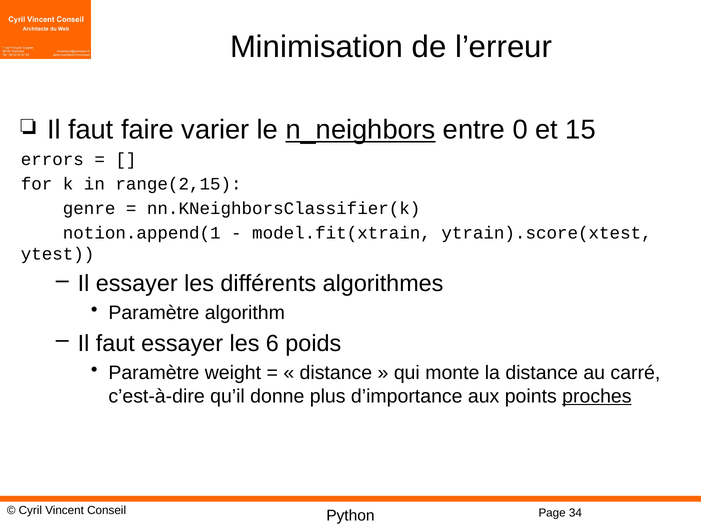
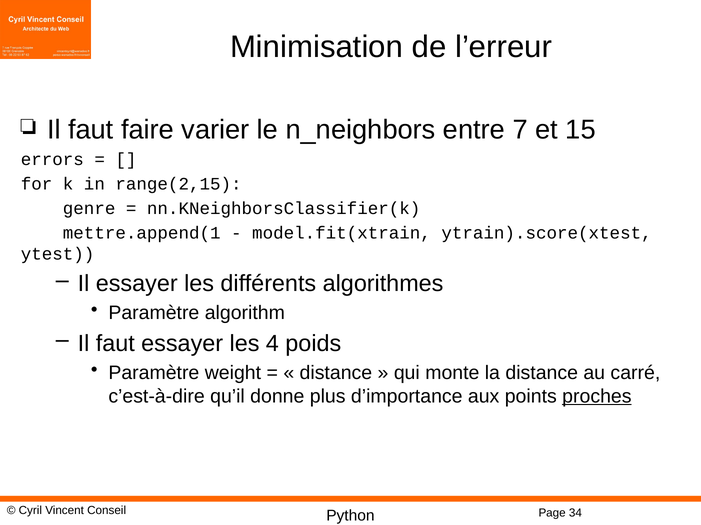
n_neighbors underline: present -> none (361, 130)
0: 0 -> 7 (520, 130)
notion.append(1: notion.append(1 -> mettre.append(1 (142, 233)
6: 6 -> 4 (272, 344)
